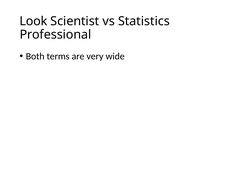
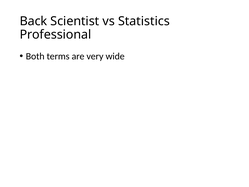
Look: Look -> Back (33, 21)
